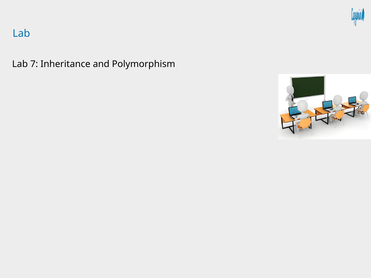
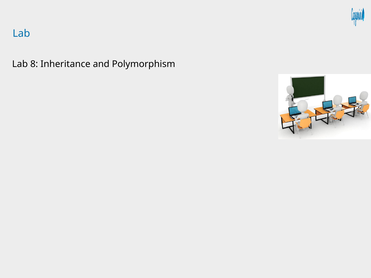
7: 7 -> 8 (34, 64)
